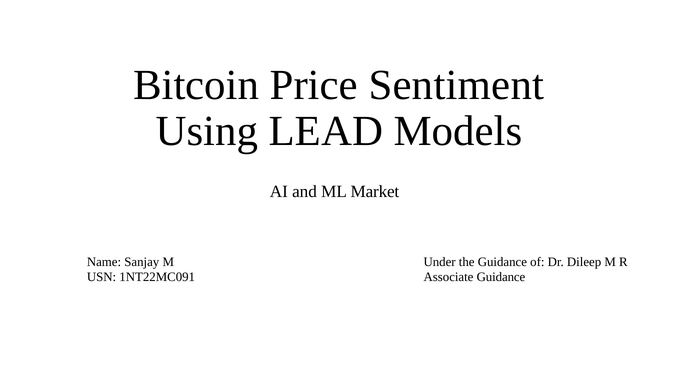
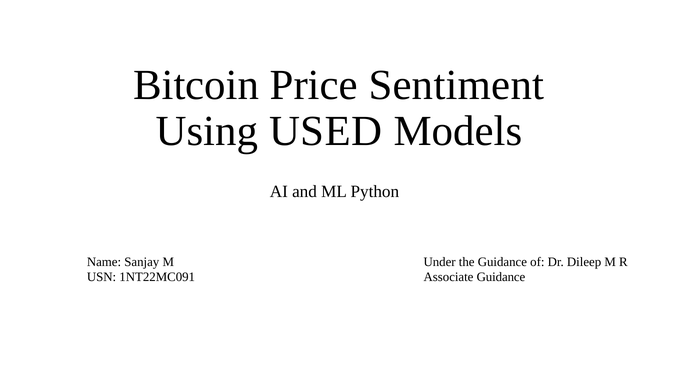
LEAD: LEAD -> USED (326, 131)
Market: Market -> Python (375, 191)
